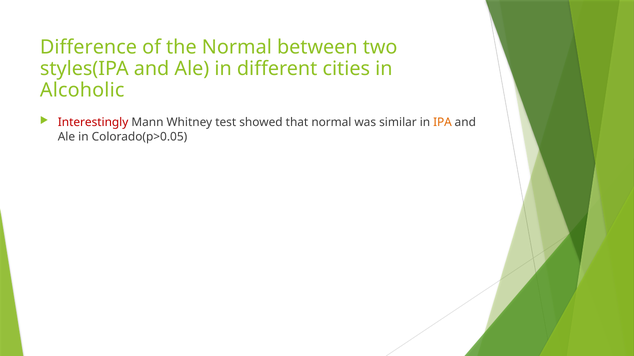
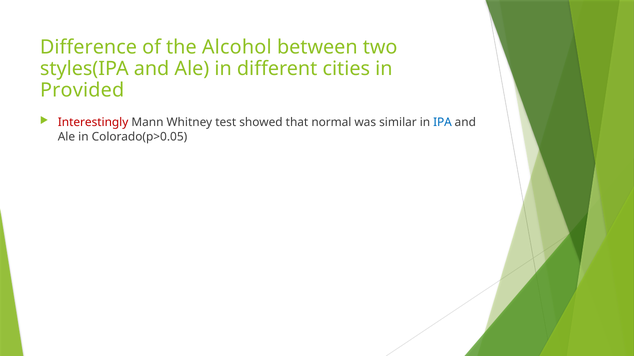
the Normal: Normal -> Alcohol (237, 47)
Alcoholic: Alcoholic -> Provided (82, 90)
IPA colour: orange -> blue (442, 123)
